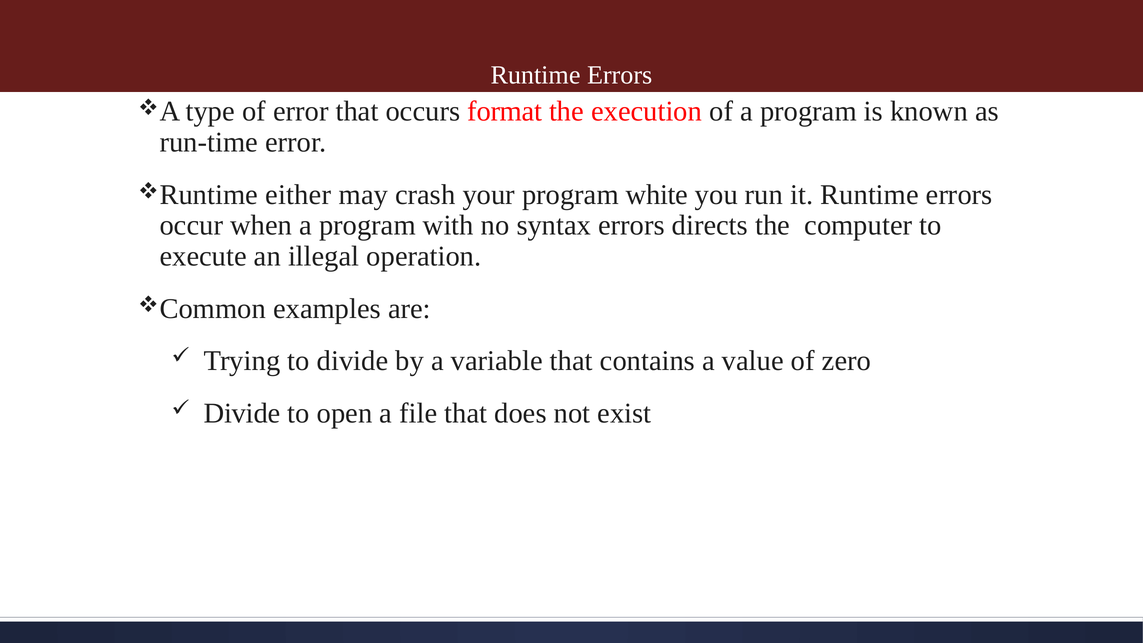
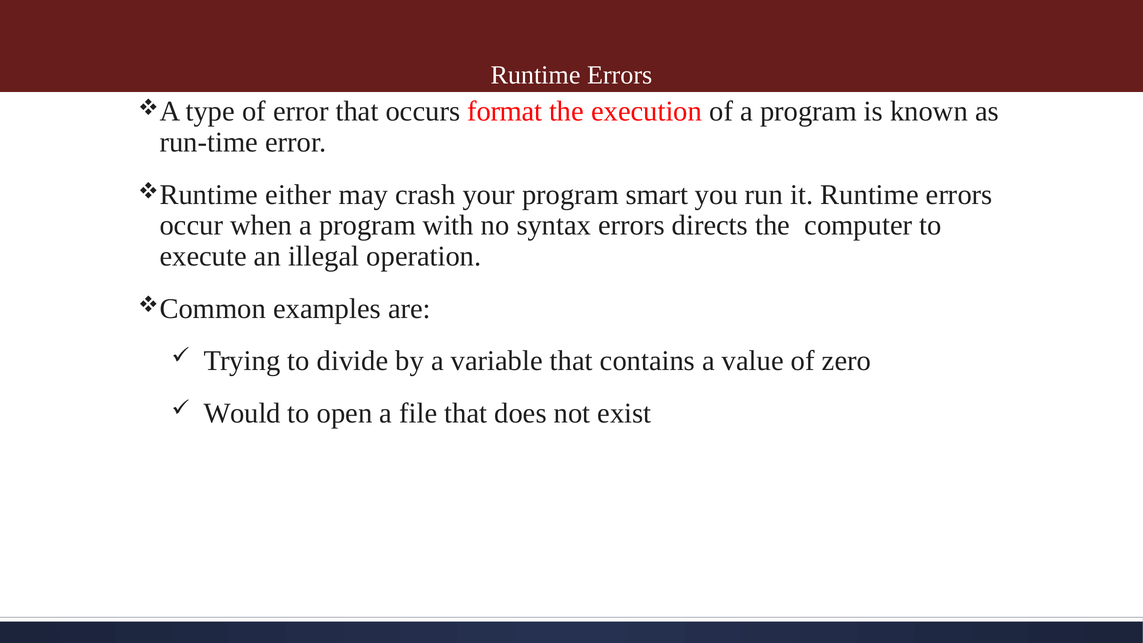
white: white -> smart (657, 195)
Divide: Divide -> Would (242, 413)
